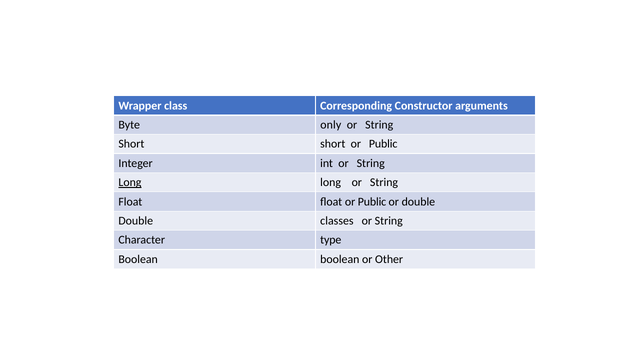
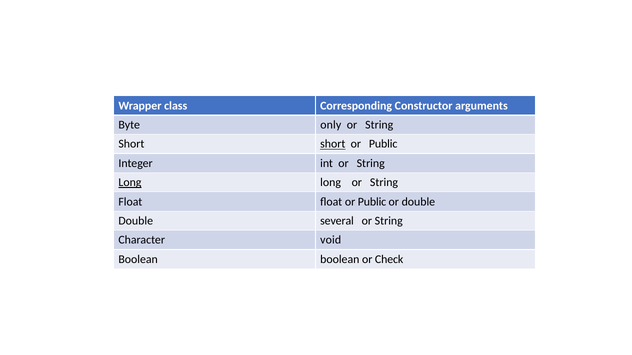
short underline: none -> present (333, 144)
classes: classes -> several (337, 221)
type: type -> void (331, 240)
Other: Other -> Check (389, 260)
